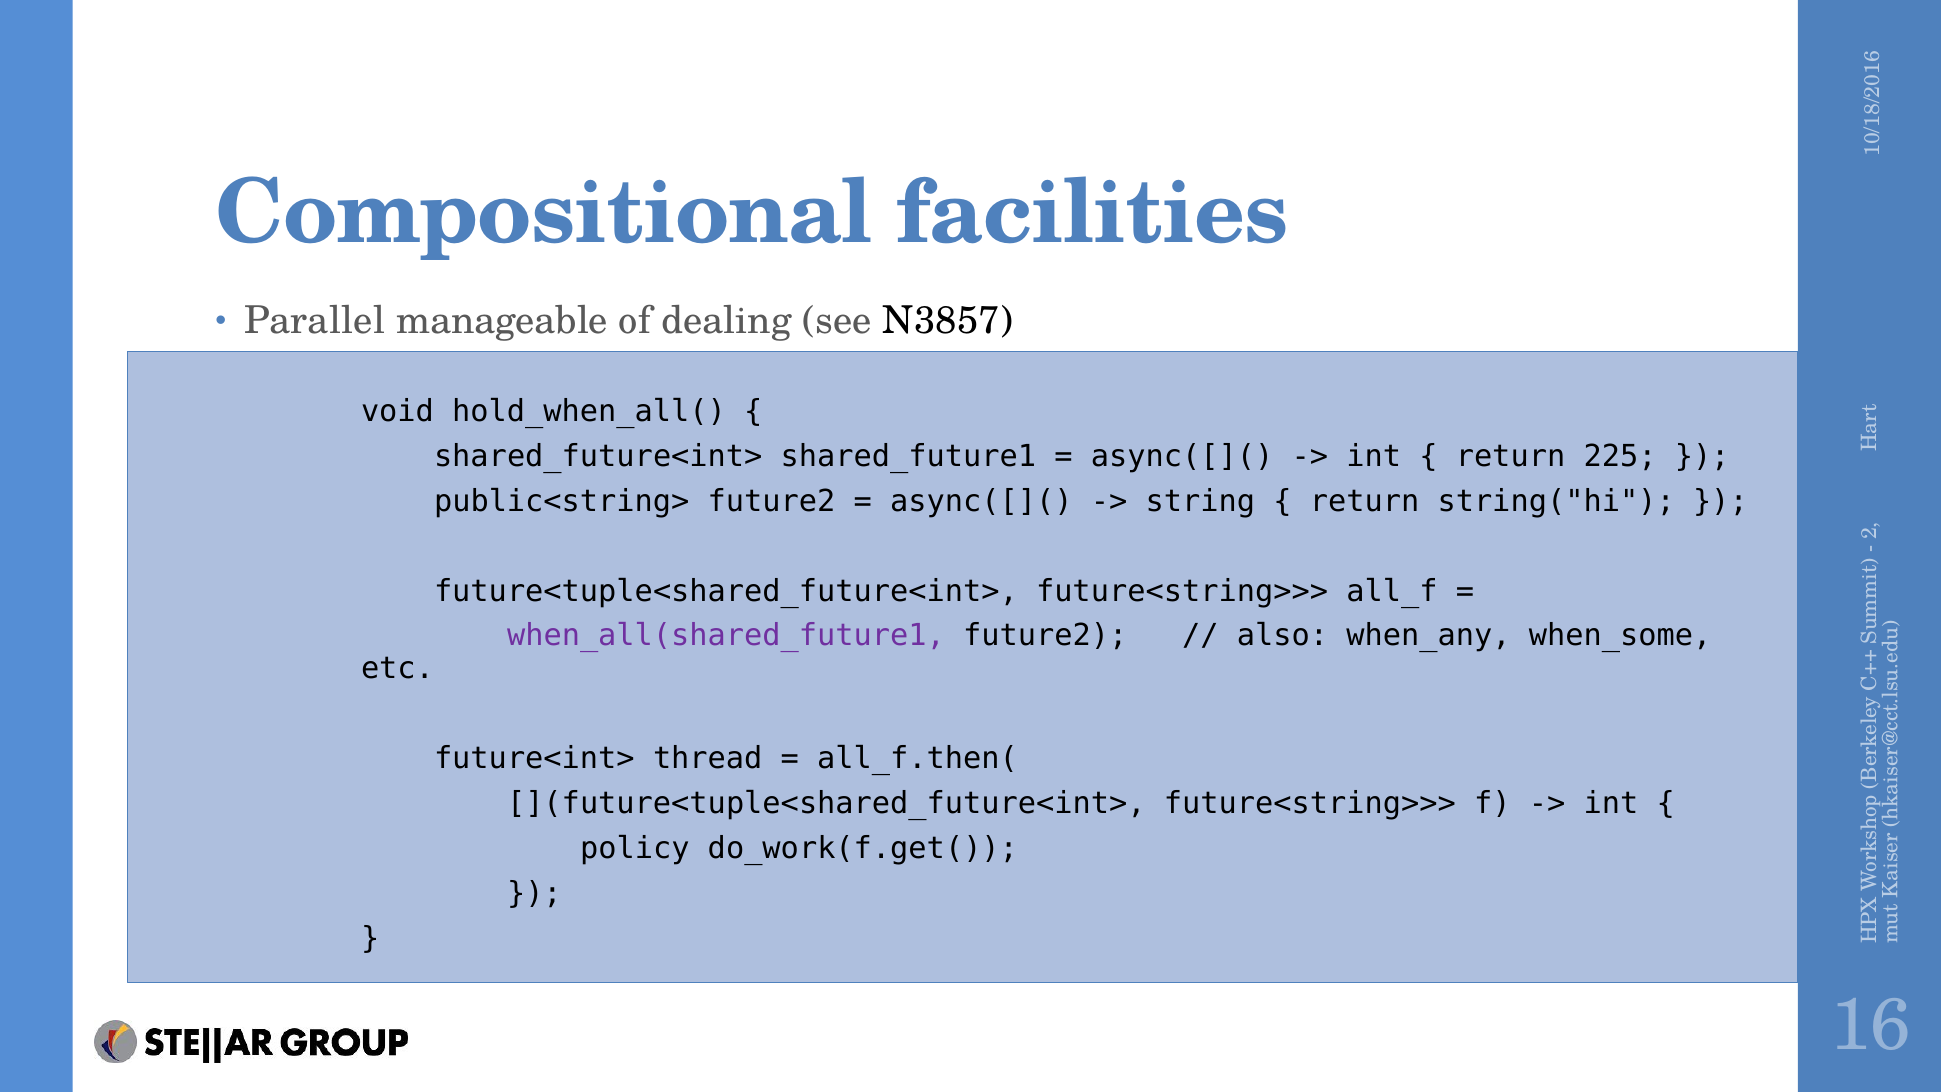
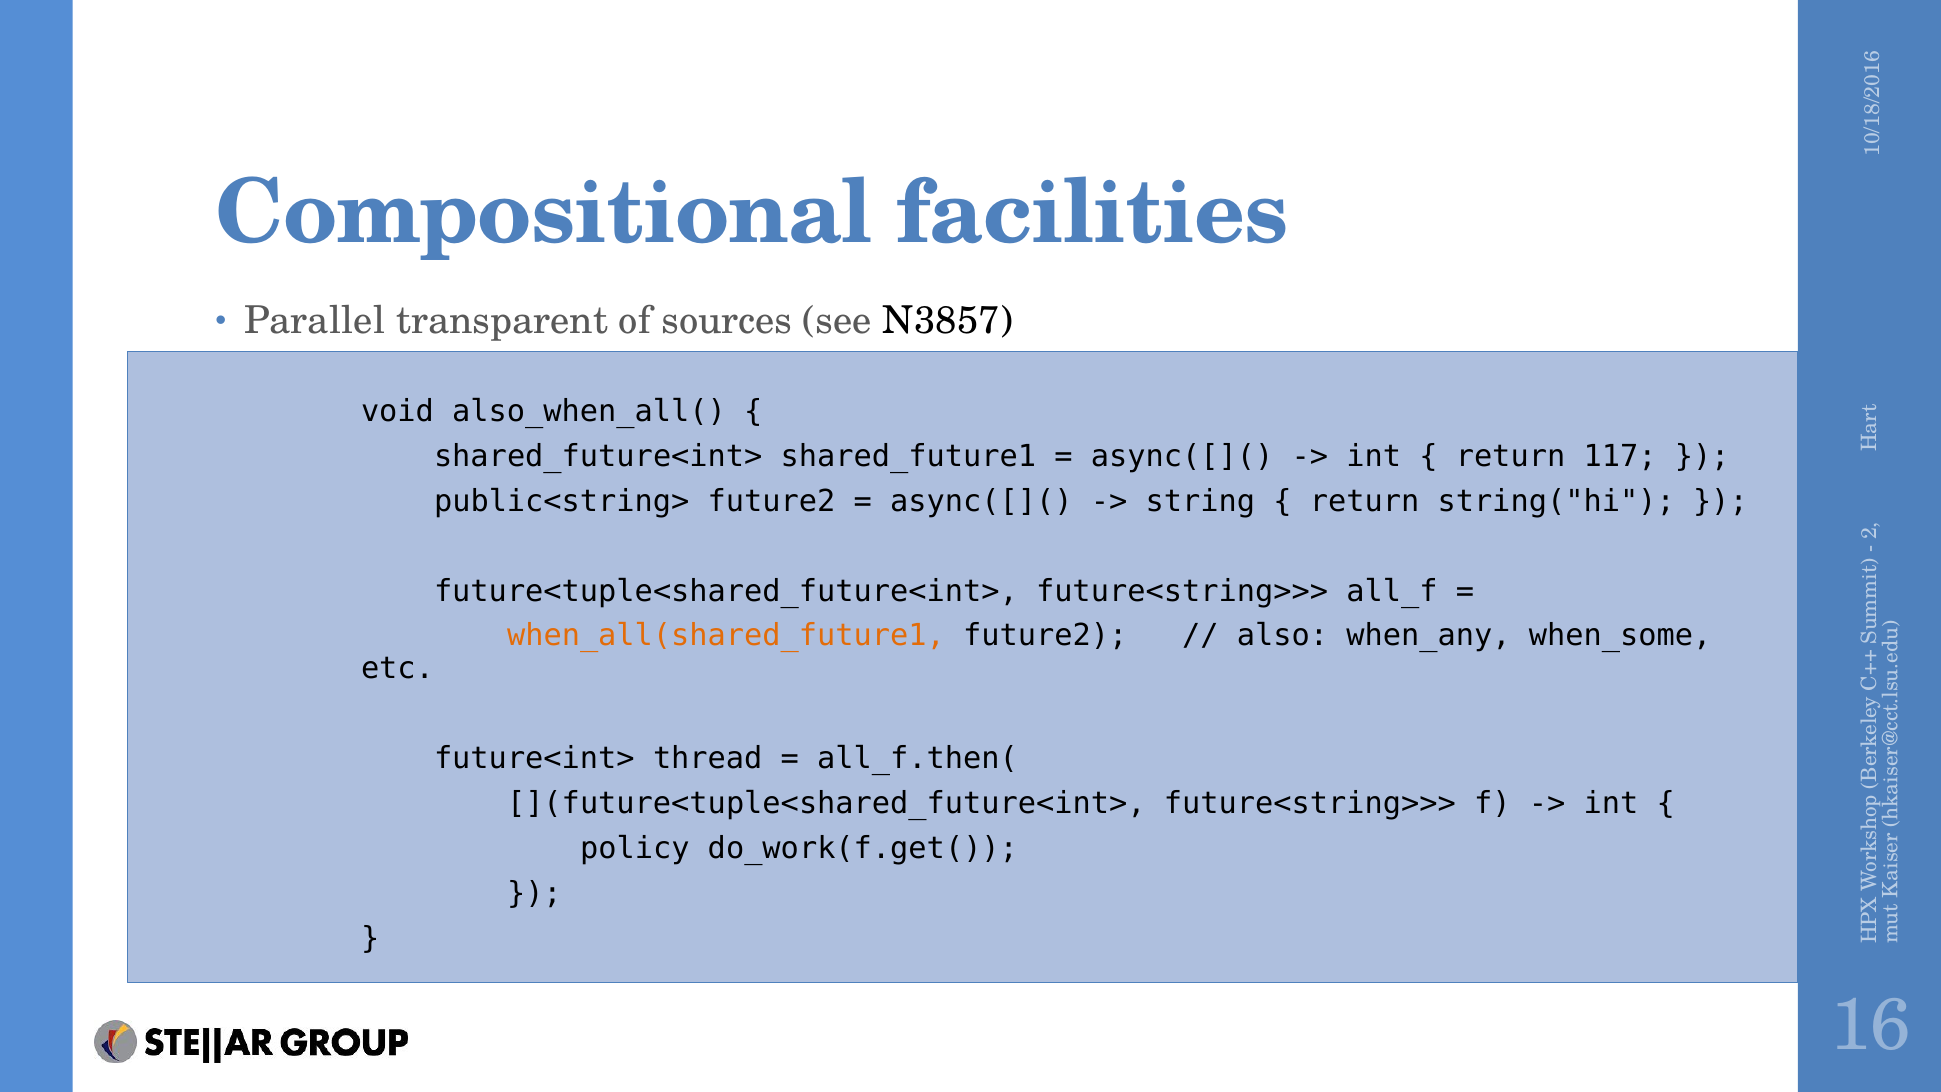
manageable: manageable -> transparent (502, 321)
dealing: dealing -> sources (727, 321)
hold_when_all(: hold_when_all( -> also_when_all( (589, 411)
225: 225 -> 117 (1620, 456)
when_all(shared_future1 colour: purple -> orange (726, 636)
